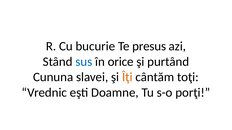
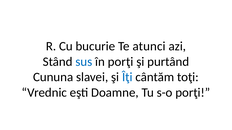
presus: presus -> atunci (149, 46)
în orice: orice -> porţi (121, 62)
Îţi colour: orange -> blue (127, 77)
